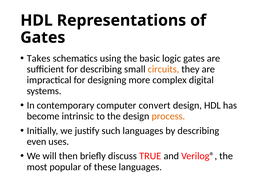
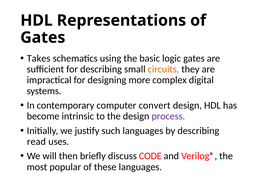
process colour: orange -> purple (168, 116)
even: even -> read (36, 141)
TRUE: TRUE -> CODE (150, 156)
